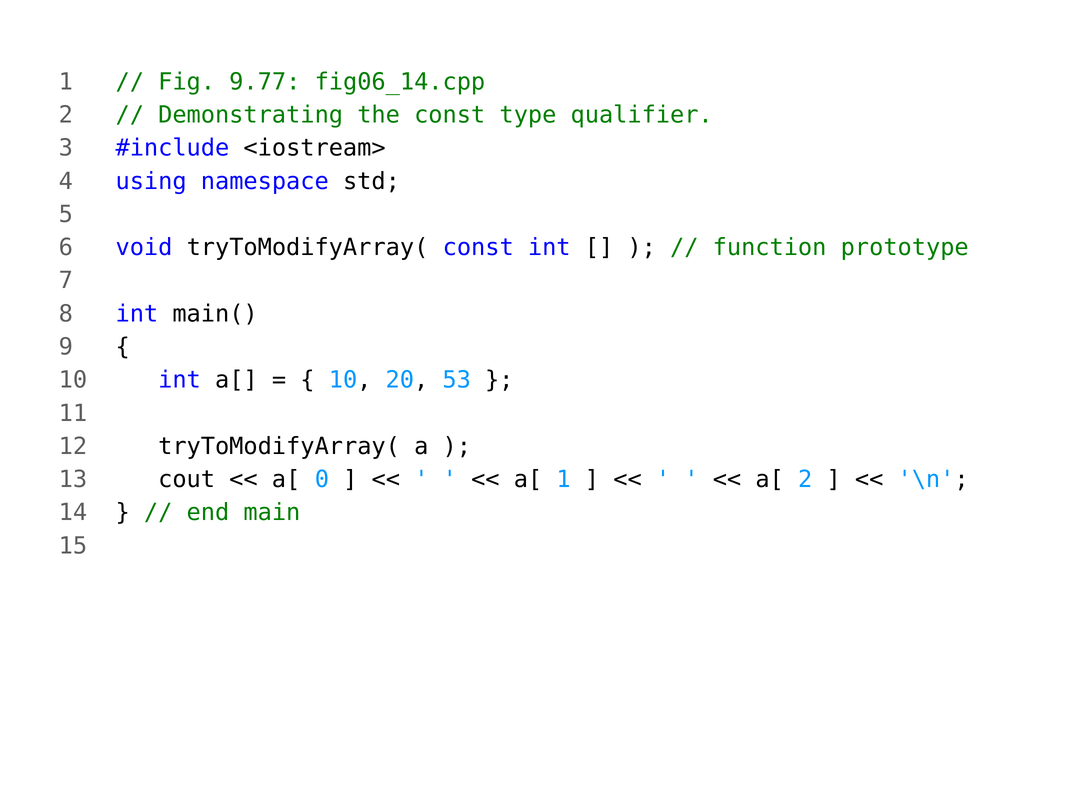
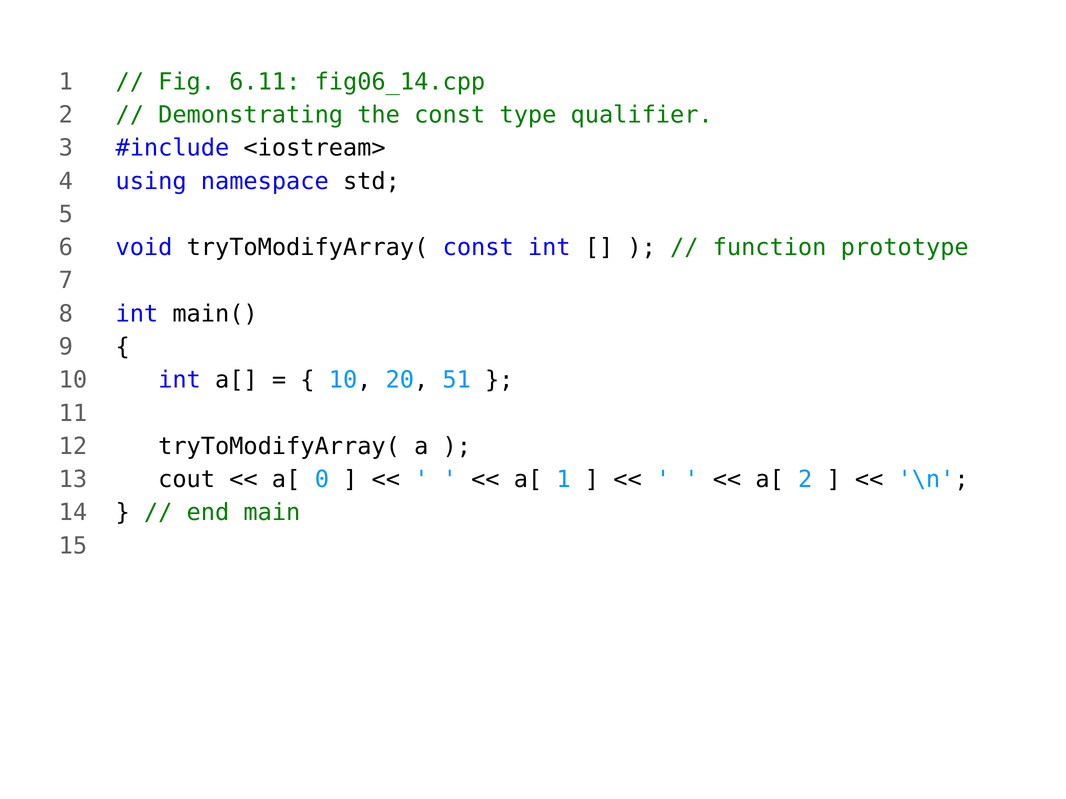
9.77: 9.77 -> 6.11 (265, 82)
53: 53 -> 51 (457, 380)
